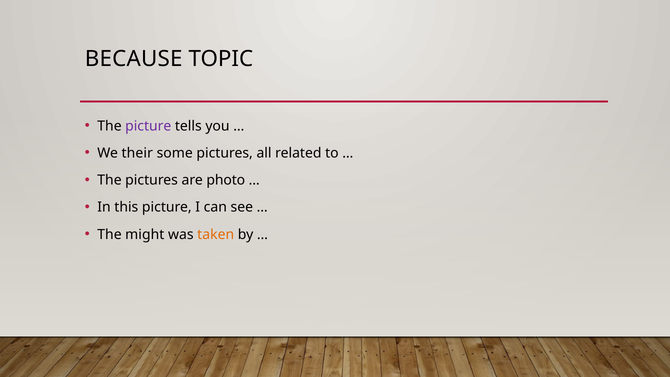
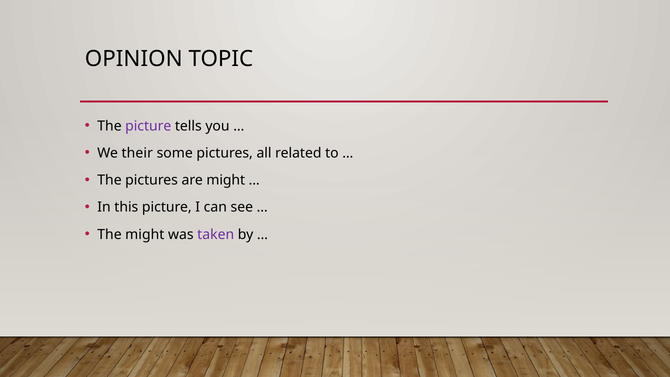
BECAUSE: BECAUSE -> OPINION (134, 59)
are photo: photo -> might (226, 180)
taken colour: orange -> purple (216, 234)
